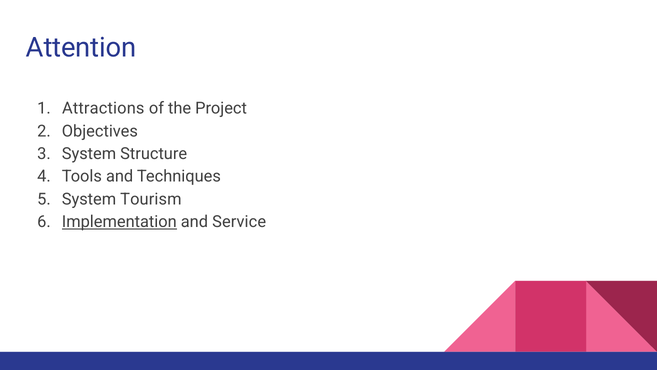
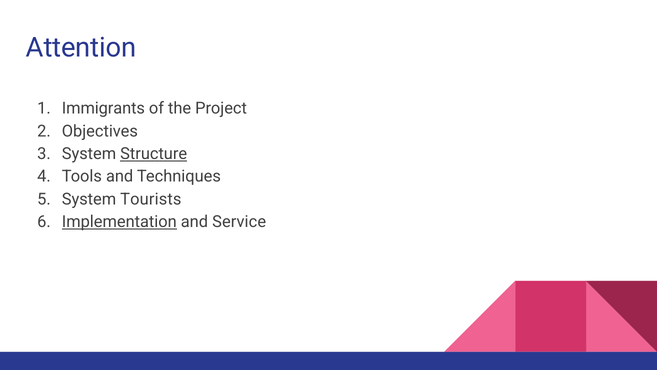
Attractions: Attractions -> Immigrants (103, 108)
Structure underline: none -> present (154, 154)
Tourism: Tourism -> Tourists (151, 199)
